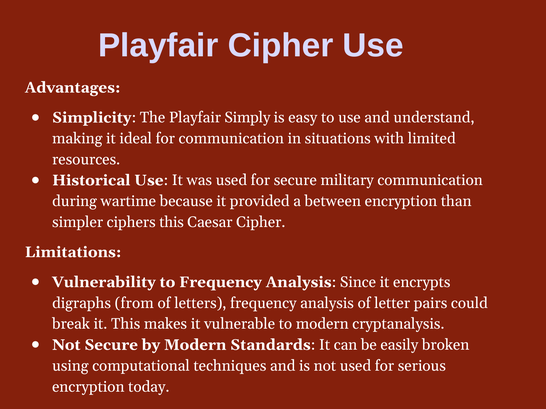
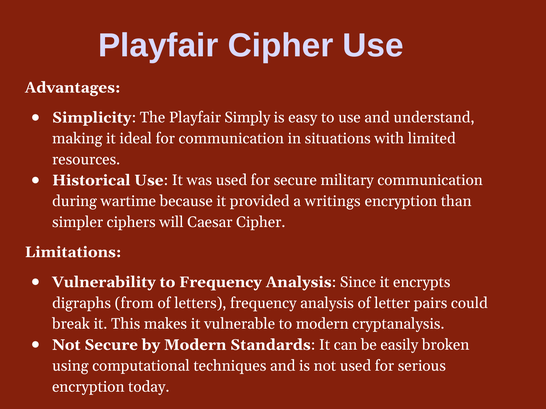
between: between -> writings (333, 201)
ciphers this: this -> will (171, 222)
